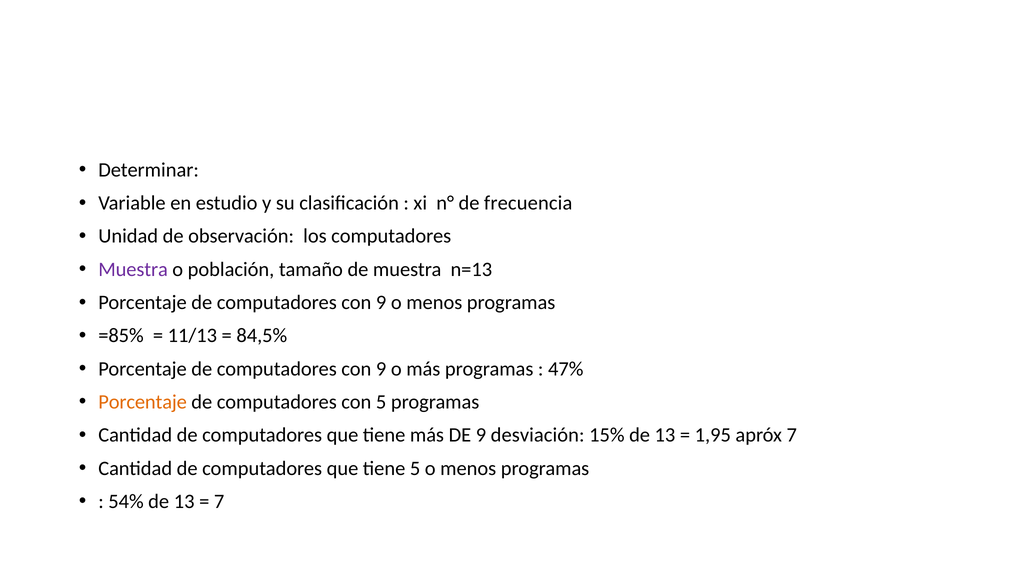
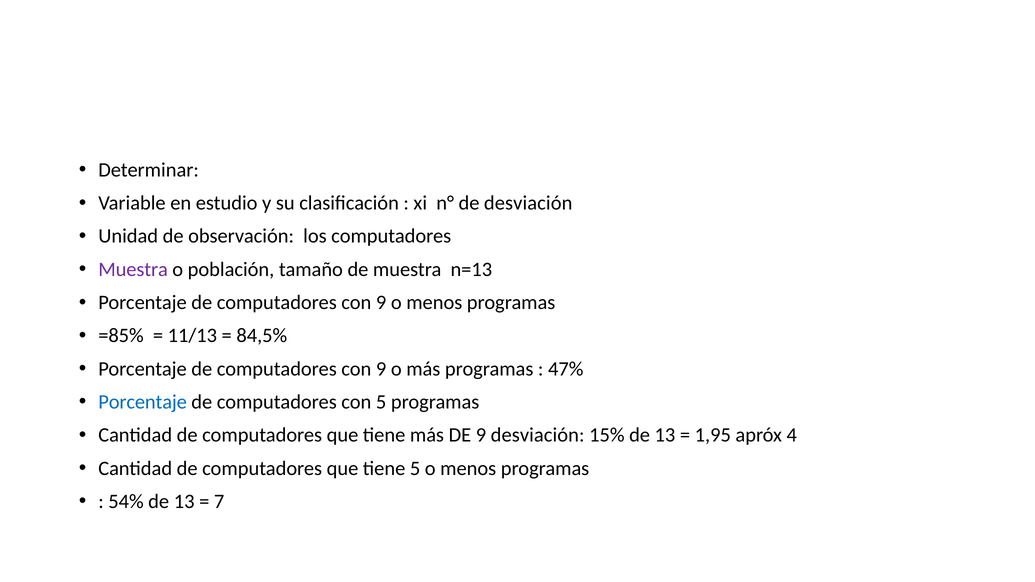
de frecuencia: frecuencia -> desviación (528, 203)
Porcentaje colour: orange -> blue (143, 402)
apróx 7: 7 -> 4 (792, 435)
